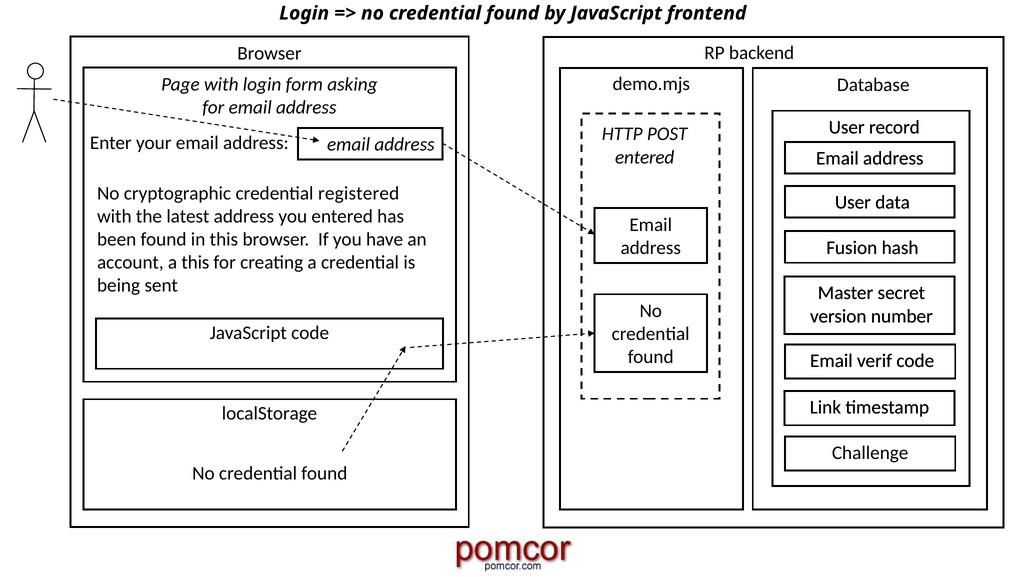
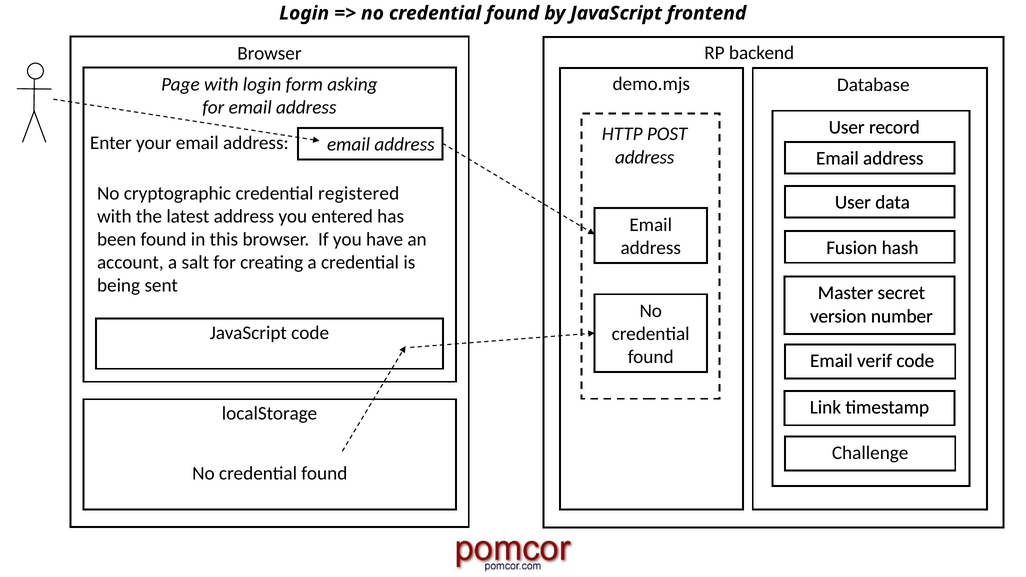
entered: entered -> address (645, 157)
a this: this -> salt (195, 263)
